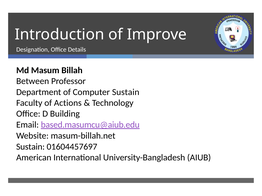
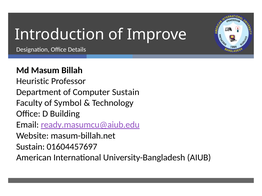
Between: Between -> Heuristic (33, 81)
Actions: Actions -> Symbol (68, 103)
based.masumcu@aiub.edu: based.masumcu@aiub.edu -> ready.masumcu@aiub.edu (90, 125)
